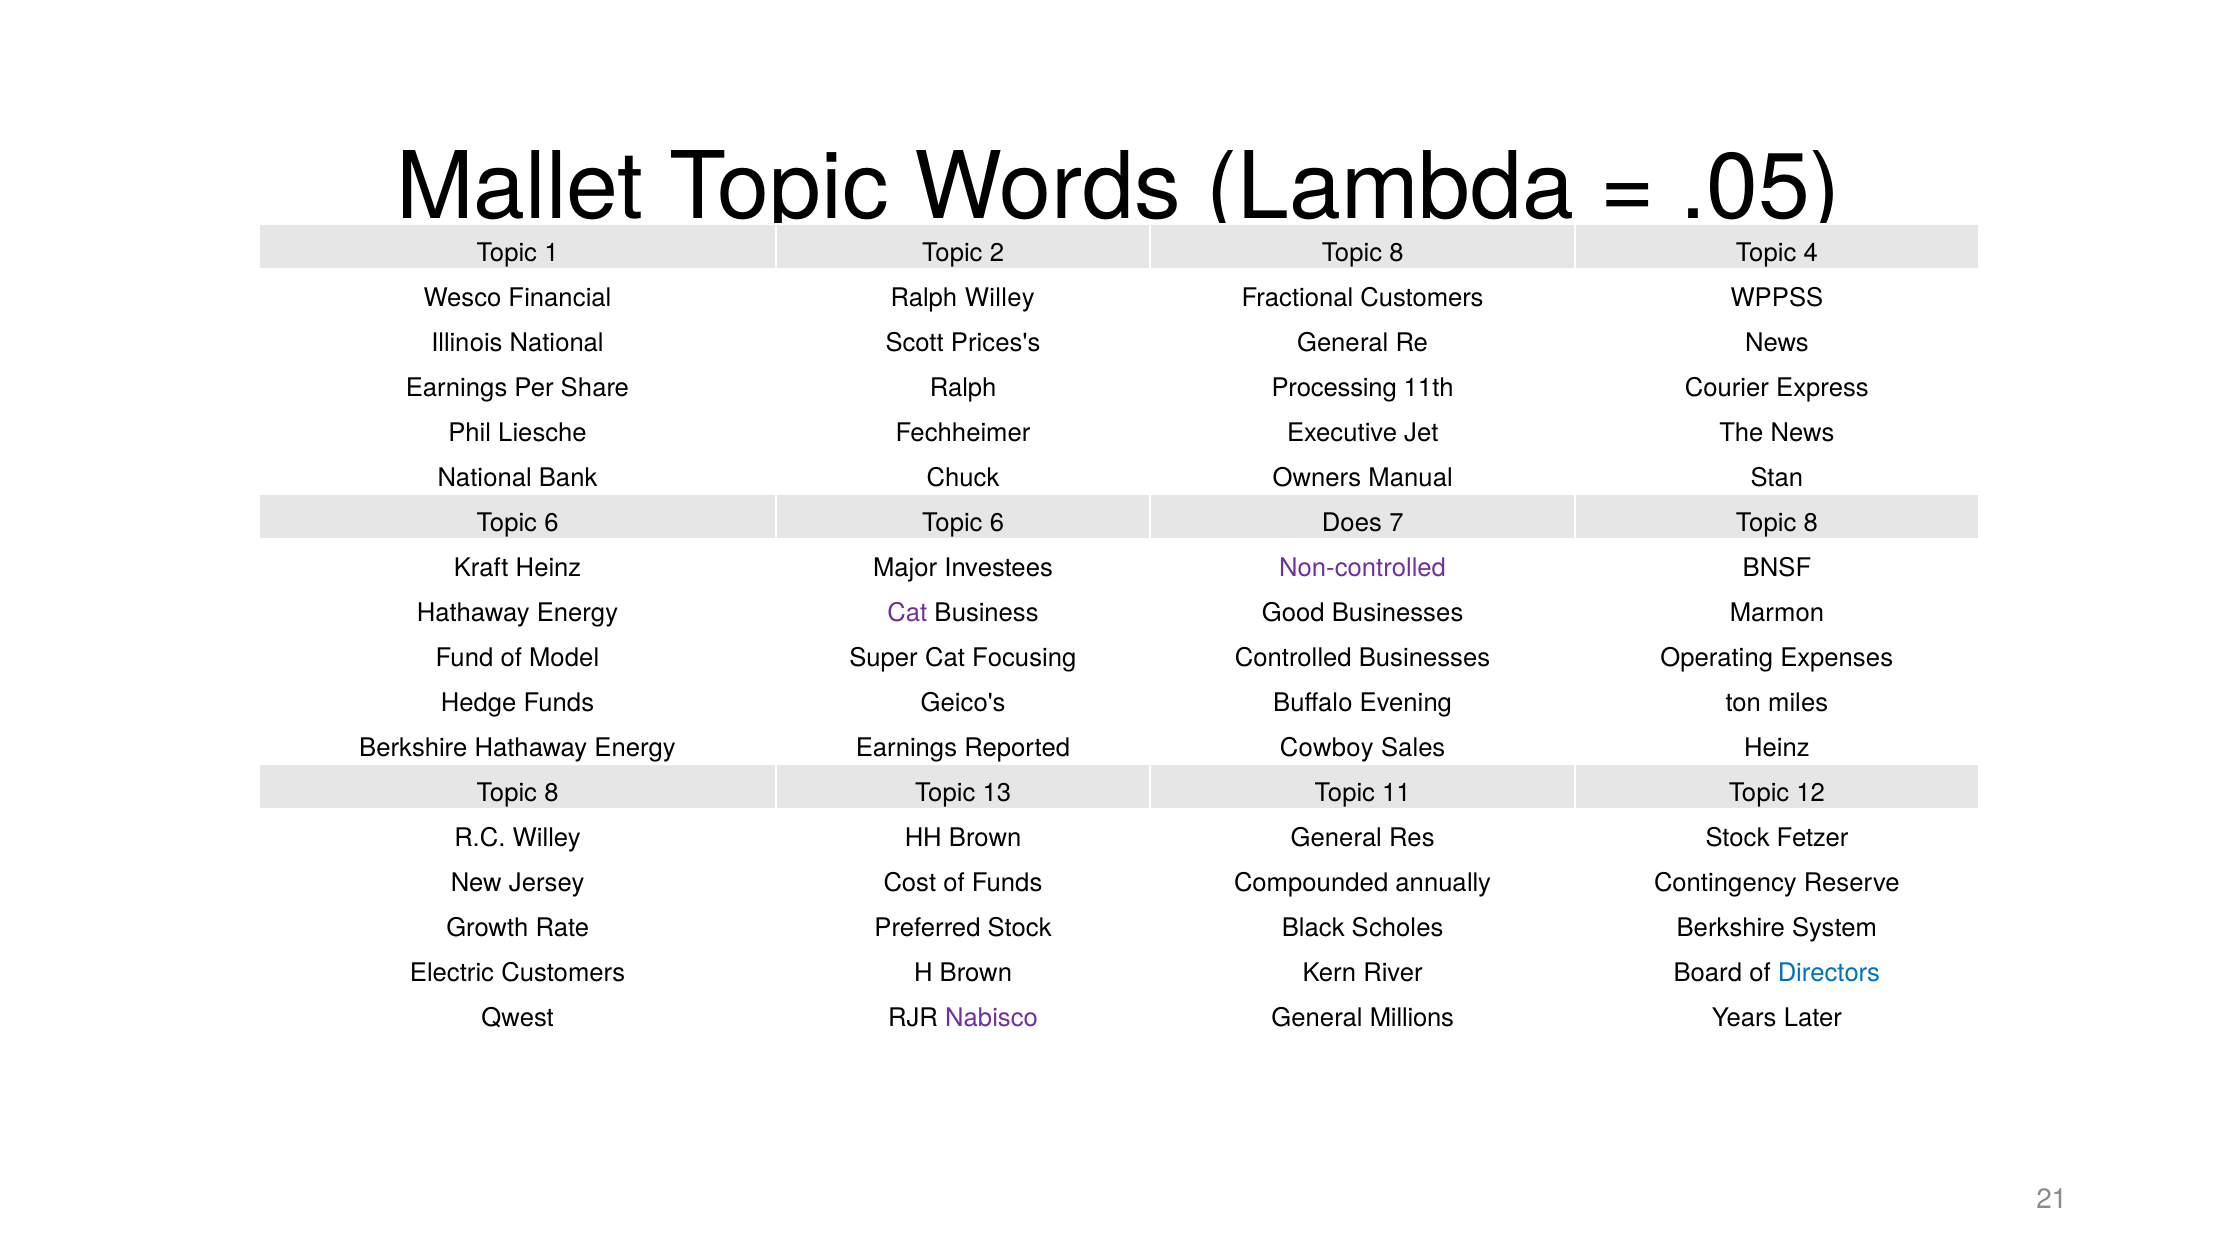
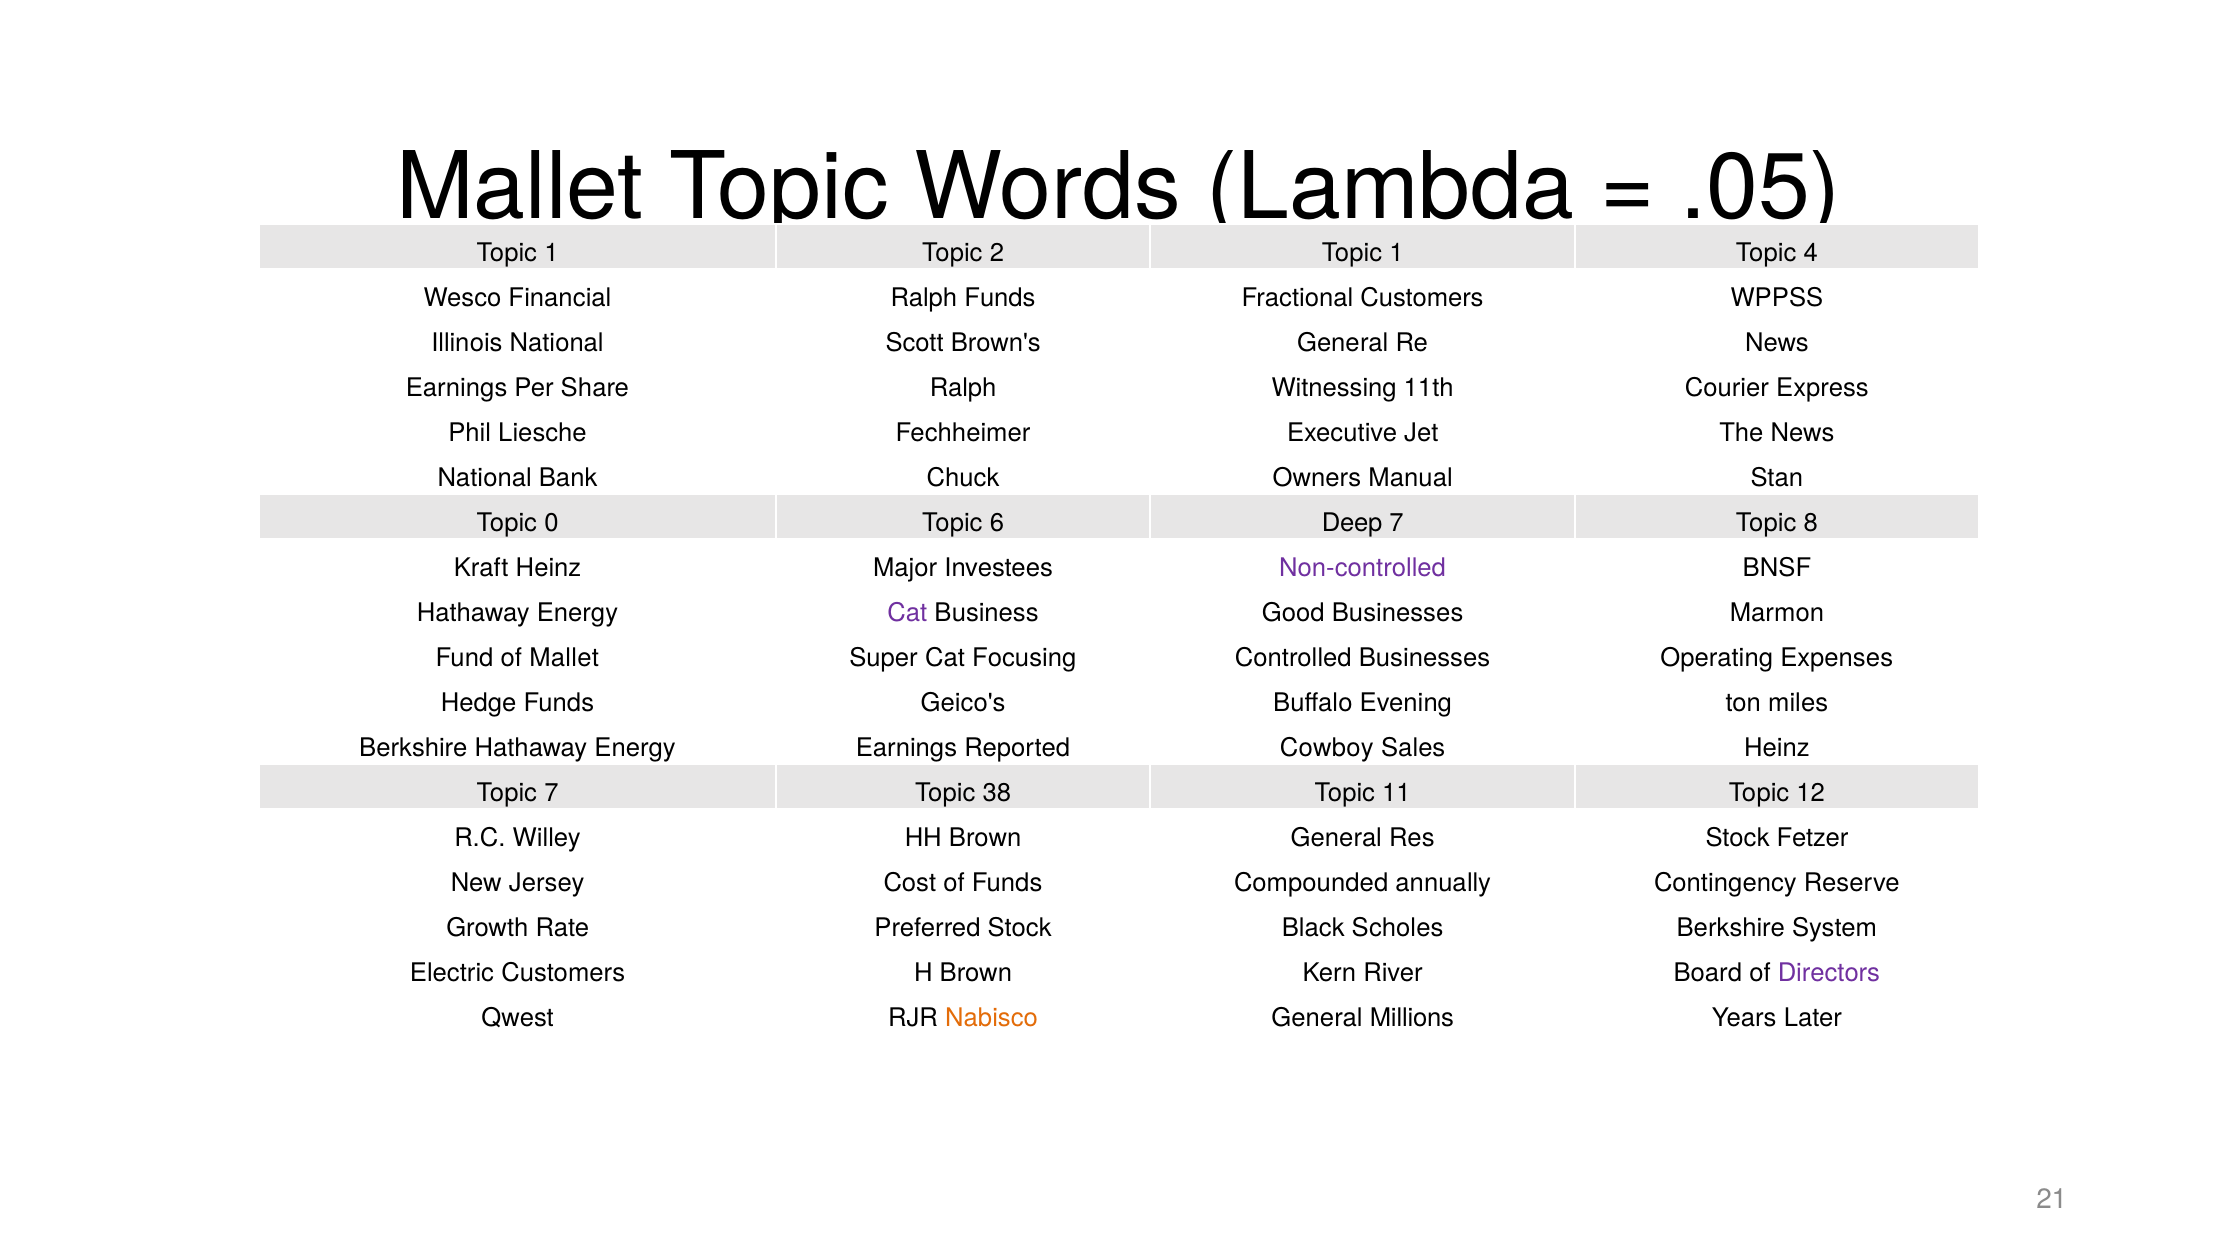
2 Topic 8: 8 -> 1 (1396, 253)
Ralph Willey: Willey -> Funds (1000, 298)
Prices's: Prices's -> Brown's (996, 343)
Processing: Processing -> Witnessing (1334, 388)
6: 6 -> 0 (551, 523)
Does: Does -> Deep (1352, 523)
of Model: Model -> Mallet (564, 658)
8: 8 -> 7 (551, 793)
13: 13 -> 38 (997, 793)
Directors colour: blue -> purple (1829, 973)
Nabisco colour: purple -> orange (992, 1018)
